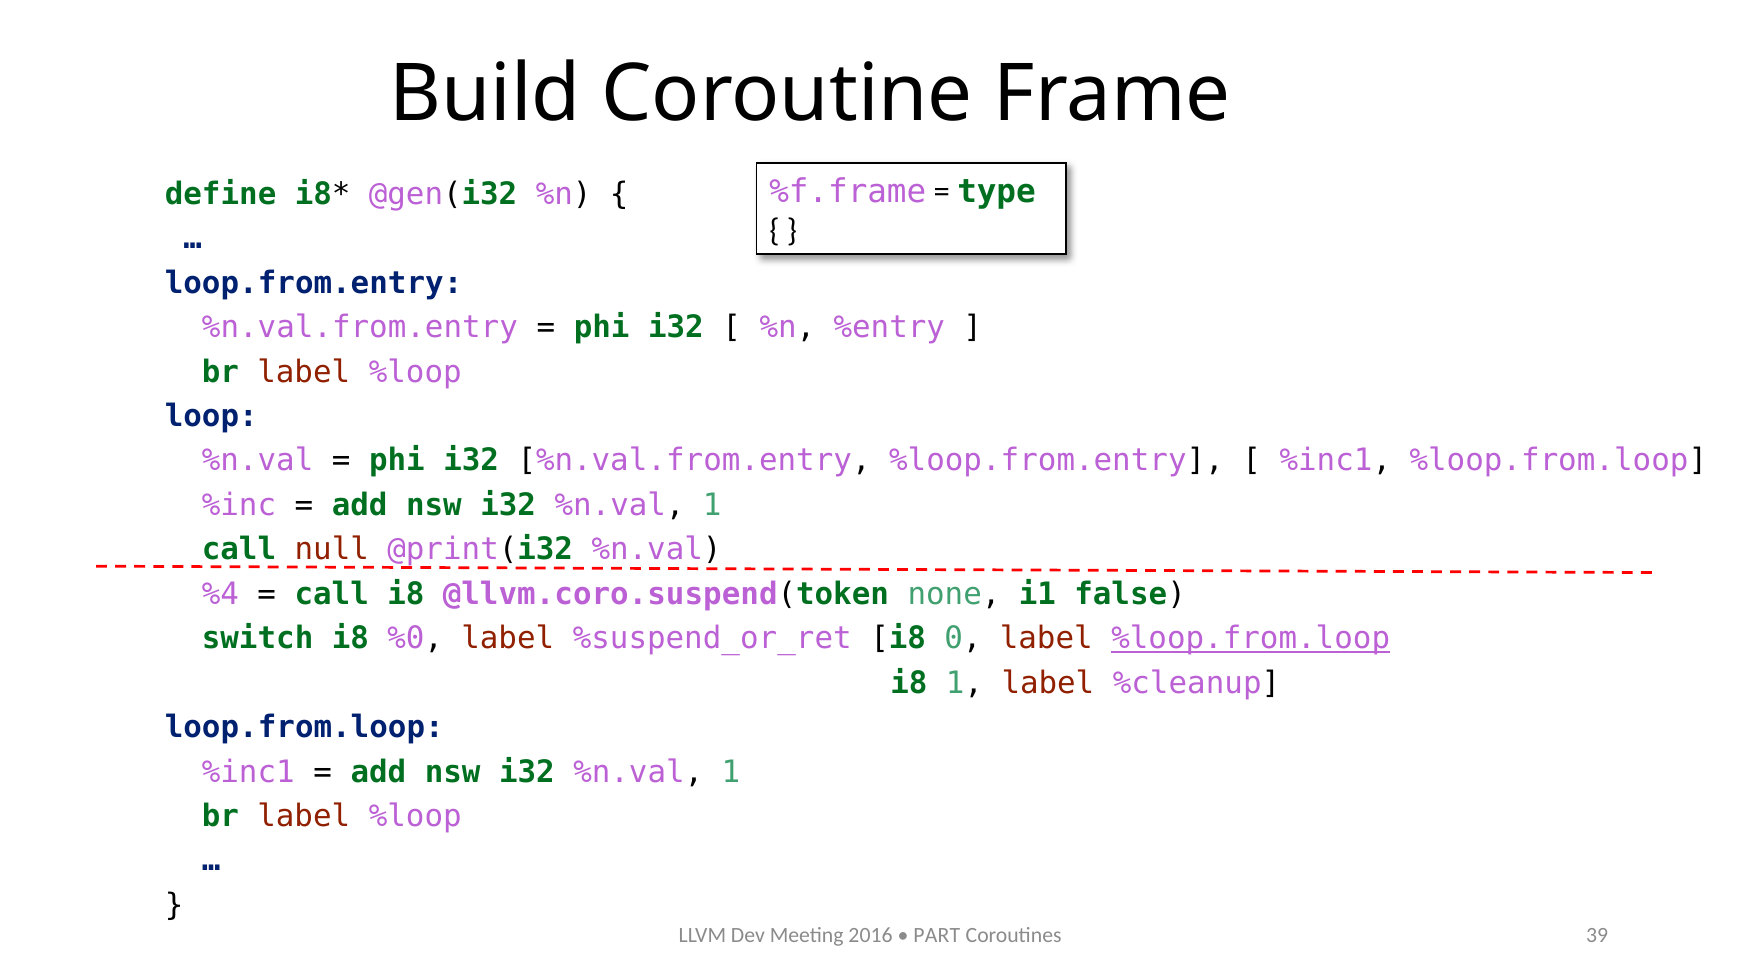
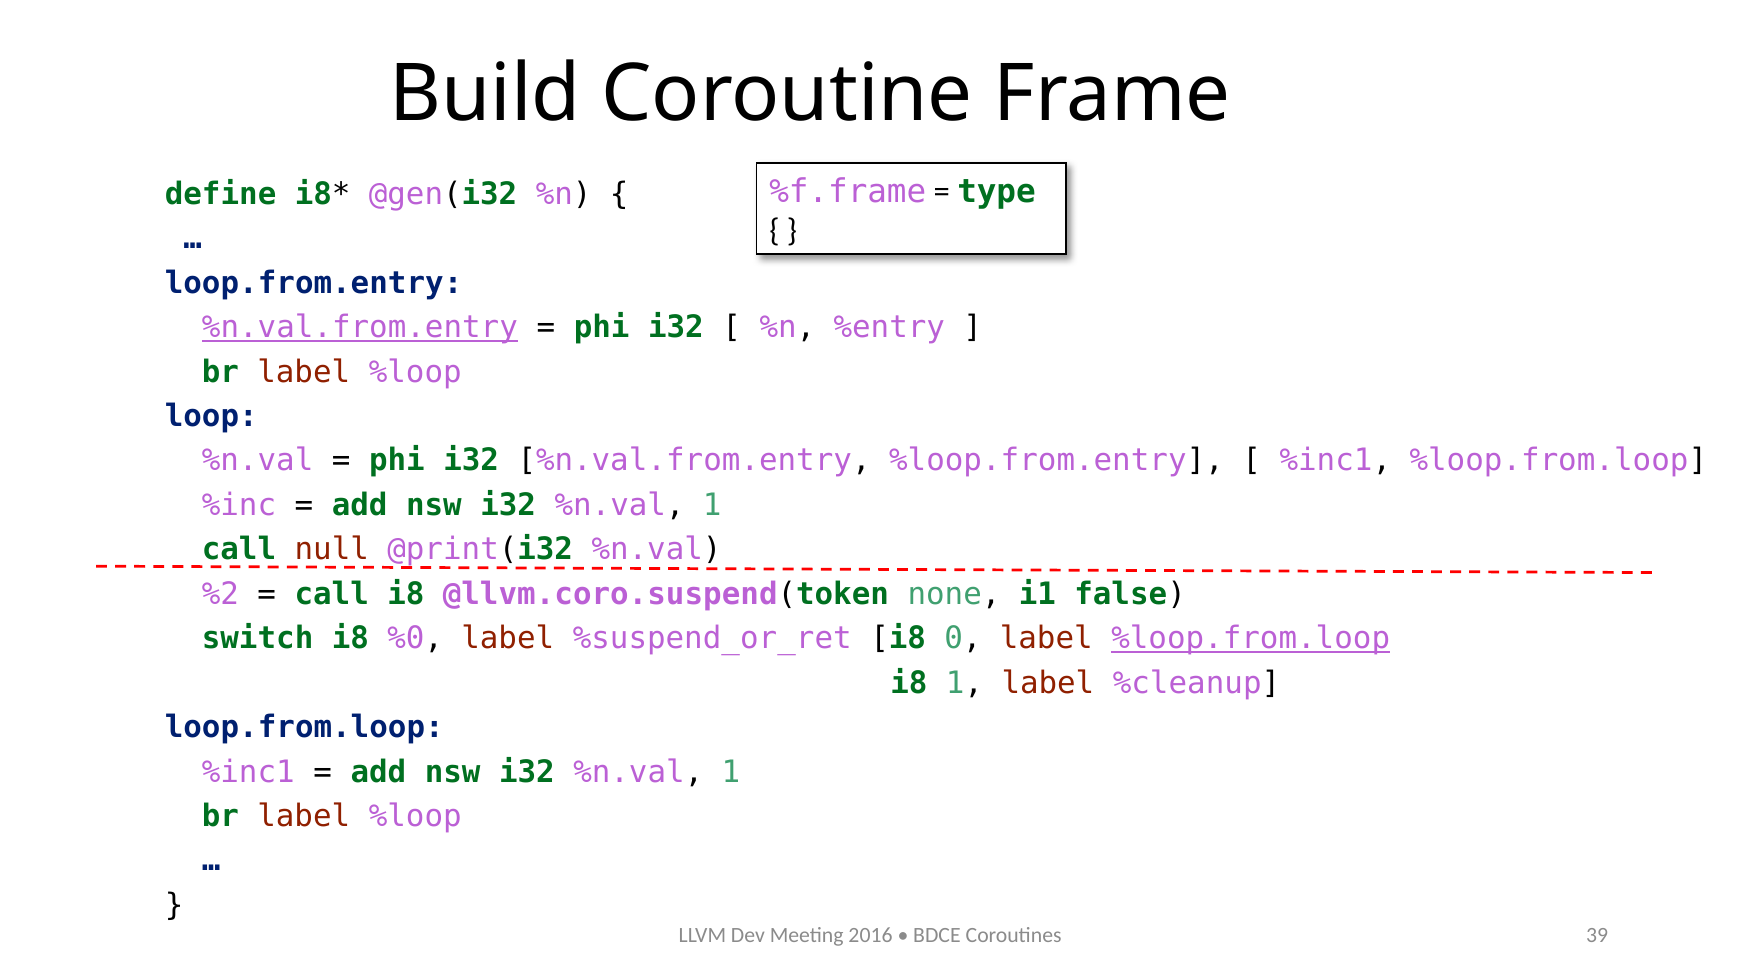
%n.val.from.entry underline: none -> present (360, 327)
%4: %4 -> %2 (220, 594)
PART: PART -> BDCE (937, 935)
